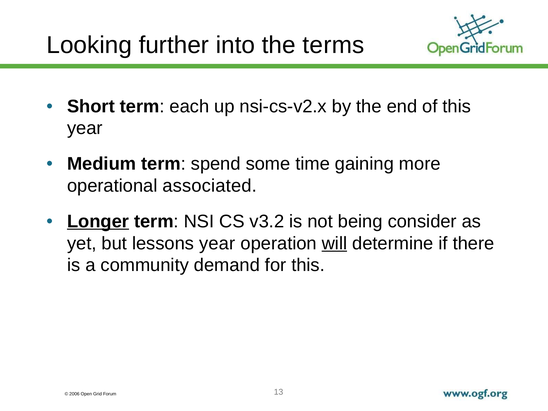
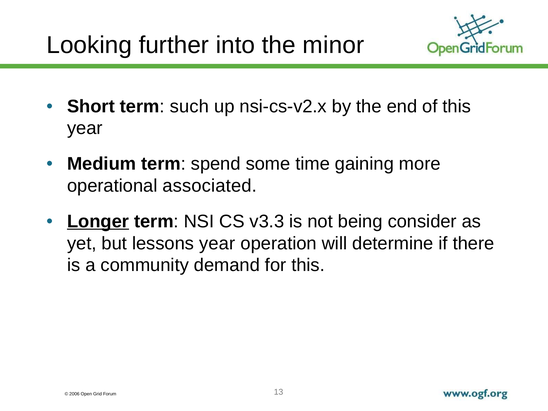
terms: terms -> minor (334, 45)
each: each -> such (189, 106)
v3.2: v3.2 -> v3.3 (267, 221)
will underline: present -> none (334, 243)
